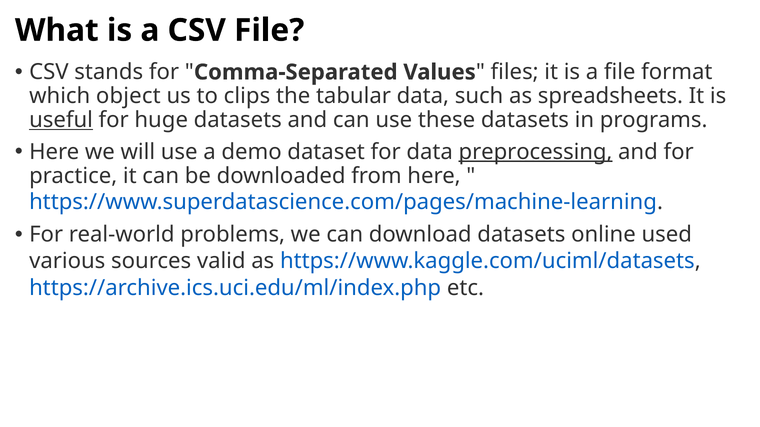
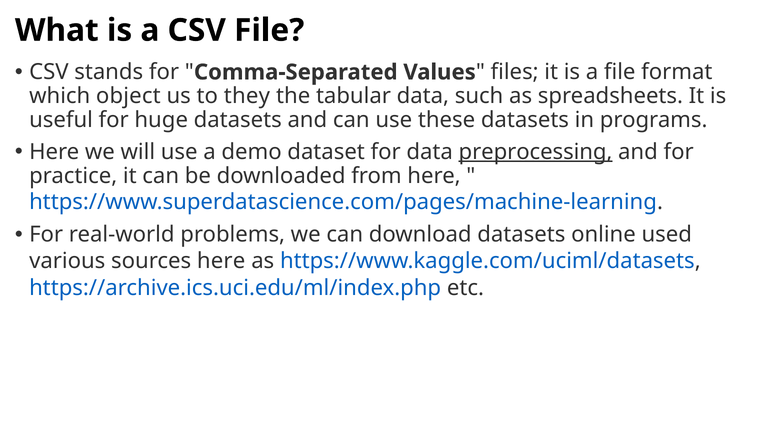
clips: clips -> they (247, 96)
useful underline: present -> none (61, 120)
sources valid: valid -> here (221, 261)
